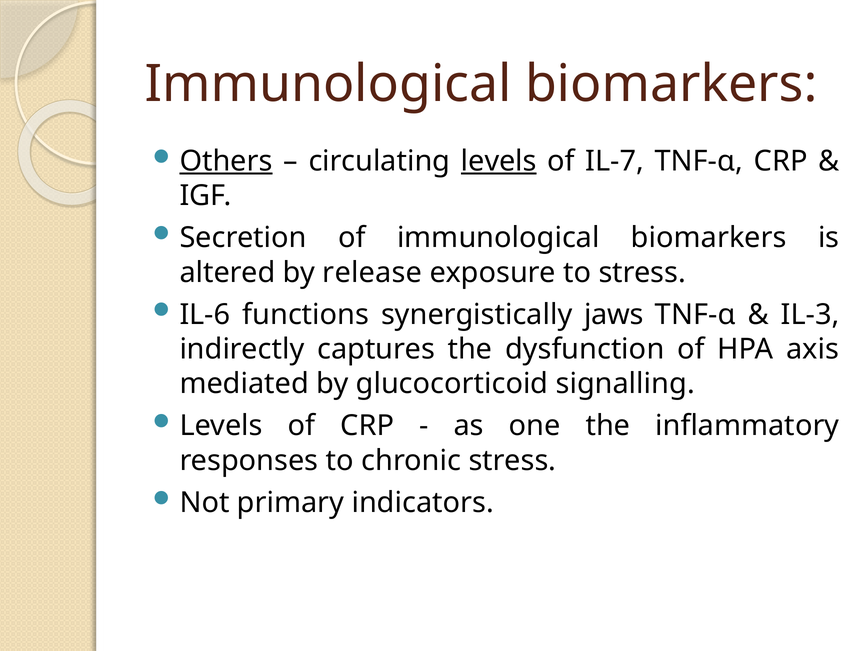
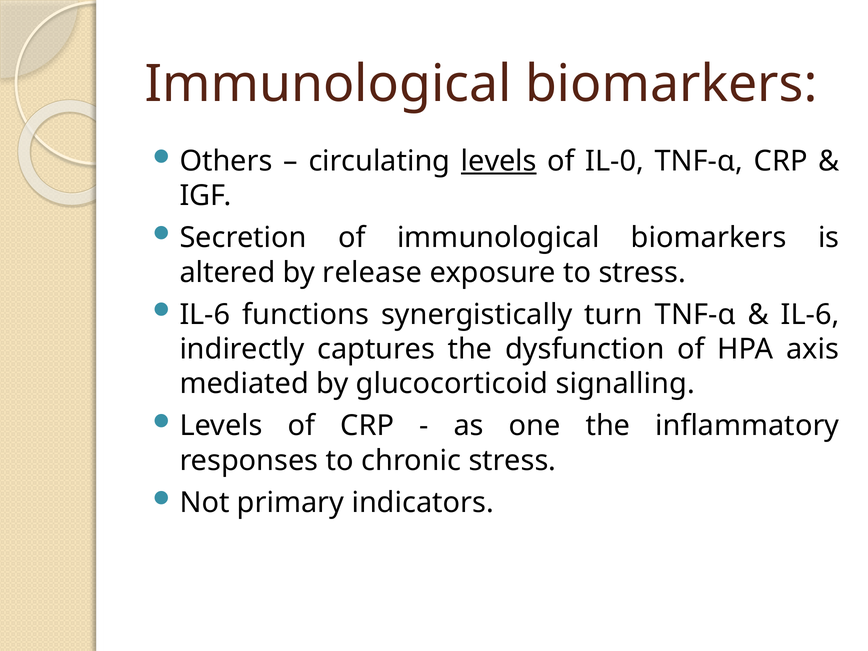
Others underline: present -> none (226, 161)
IL-7: IL-7 -> IL-0 (615, 161)
jaws: jaws -> turn (614, 314)
IL-3: IL-3 -> IL-6 (810, 314)
